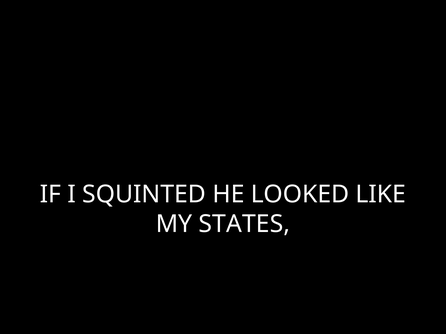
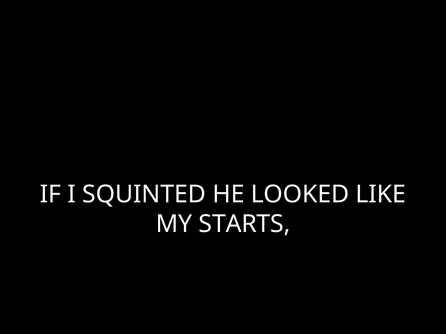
STATES: STATES -> STARTS (245, 224)
